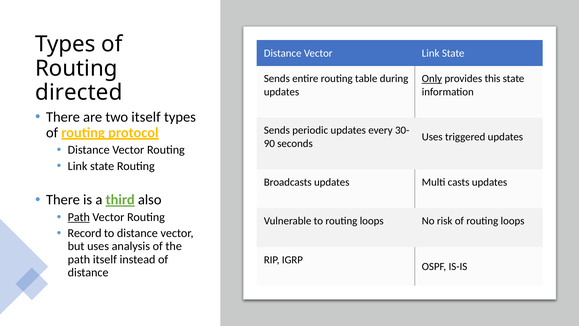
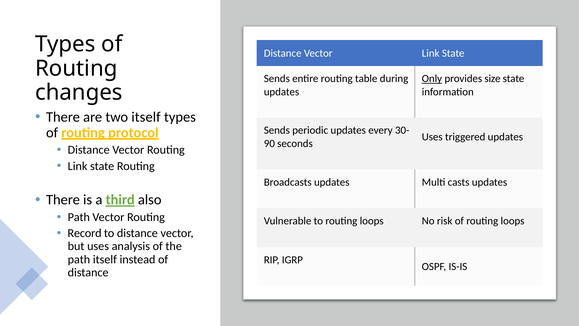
this: this -> size (493, 79)
directed: directed -> changes (79, 92)
Path underline: present -> none (79, 217)
